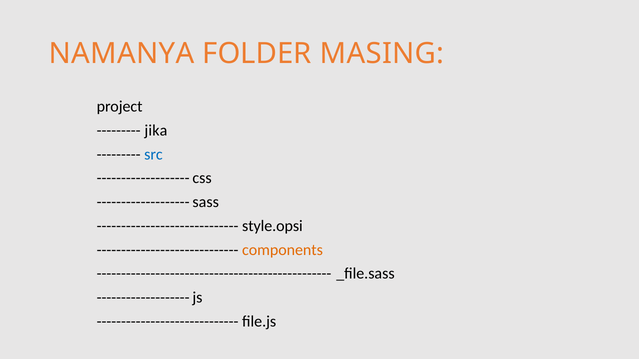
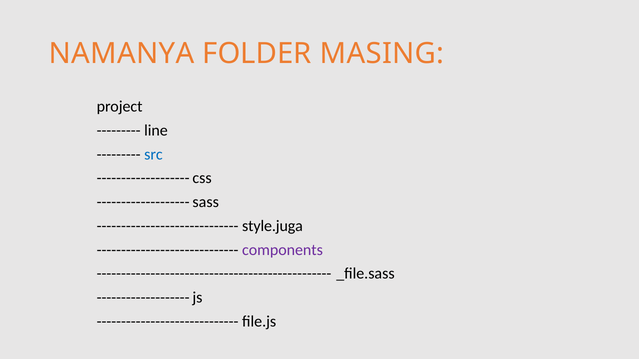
jika: jika -> line (156, 131)
style.opsi: style.opsi -> style.juga (272, 226)
components colour: orange -> purple (282, 250)
